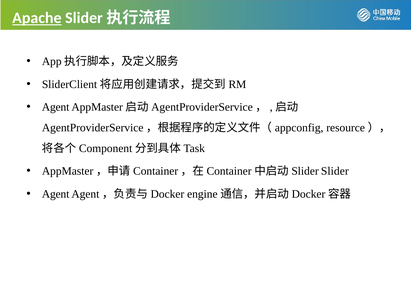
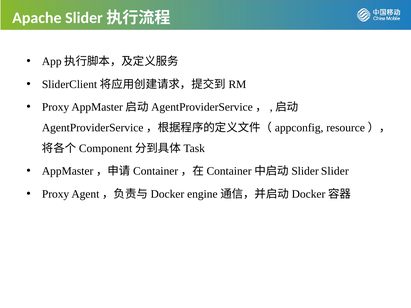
Apache underline: present -> none (37, 18)
Agent: Agent -> Proxy (56, 107)
Agent: Agent -> Proxy (56, 194)
